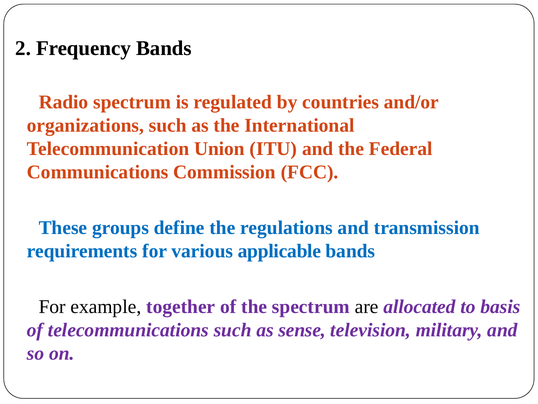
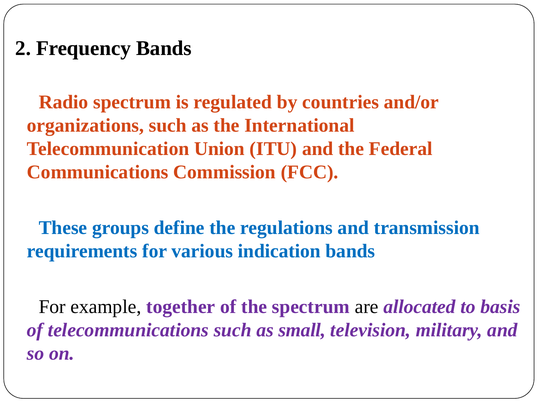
applicable: applicable -> indication (279, 251)
sense: sense -> small (302, 330)
